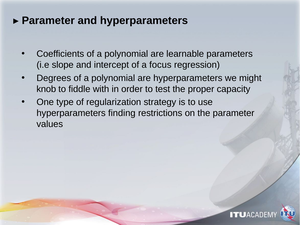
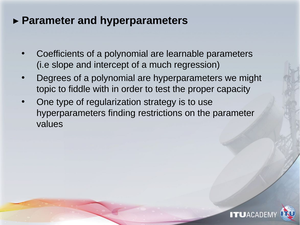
focus: focus -> much (160, 65)
knob: knob -> topic (46, 89)
